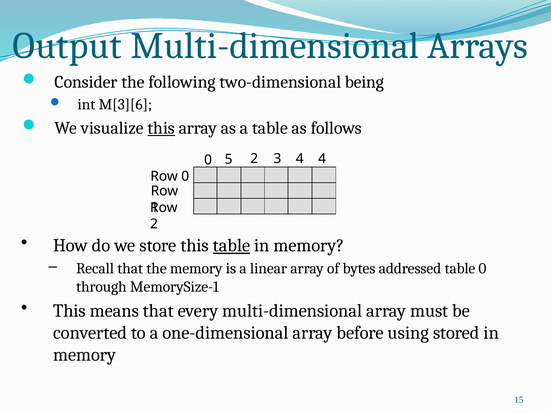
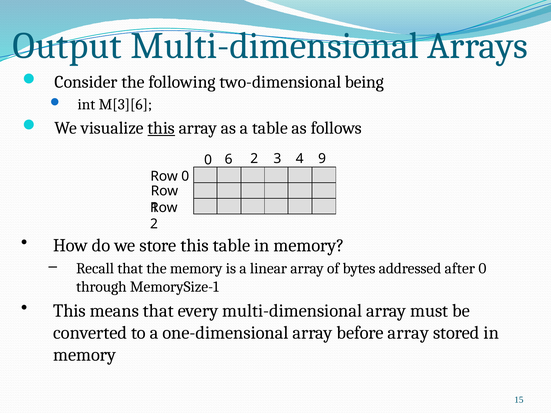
5: 5 -> 6 (229, 159)
4 4: 4 -> 9 (322, 159)
table underline: present -> none (232, 246)
addressed table: table -> after (460, 269)
before using: using -> array (408, 333)
